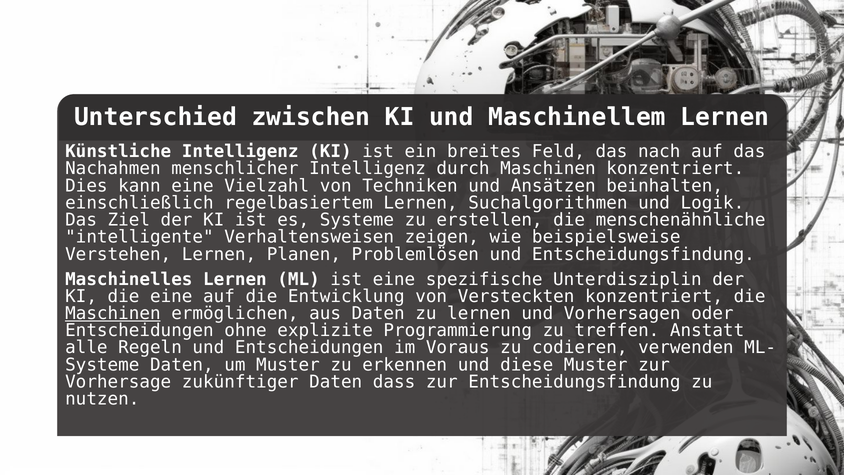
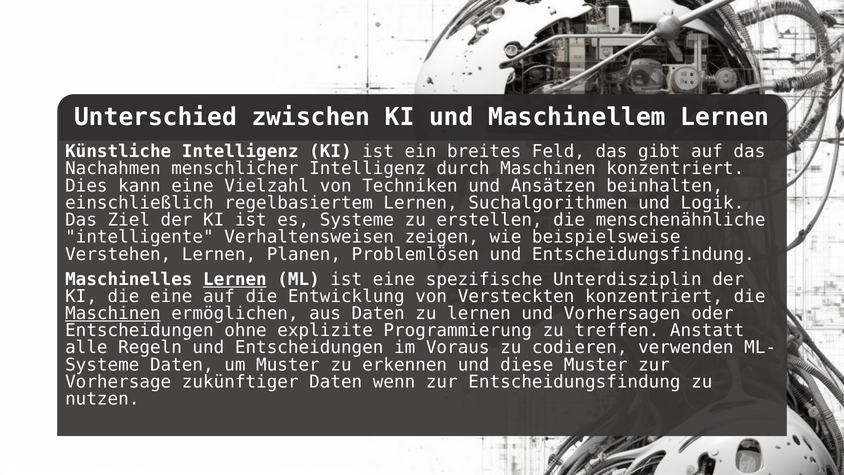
nach: nach -> gibt (659, 151)
Lernen underline: none -> present (235, 279)
dass: dass -> wenn (394, 382)
